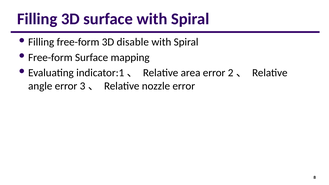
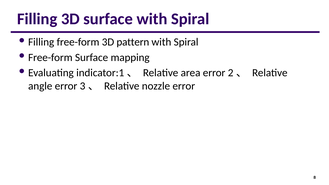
disable: disable -> pattern (133, 42)
